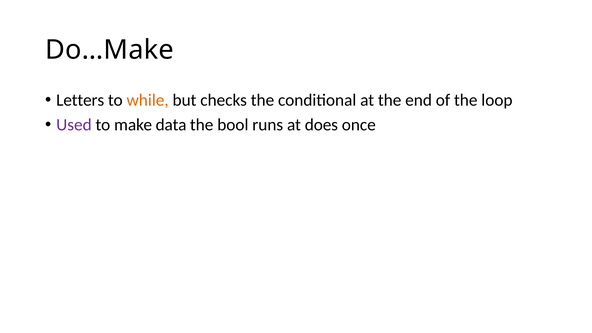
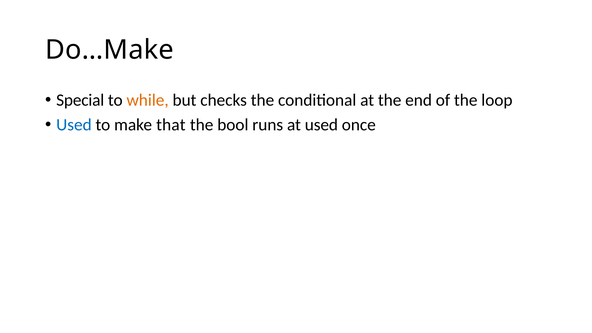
Letters: Letters -> Special (80, 100)
Used colour: purple -> blue (74, 125)
data: data -> that (171, 125)
at does: does -> used (321, 125)
